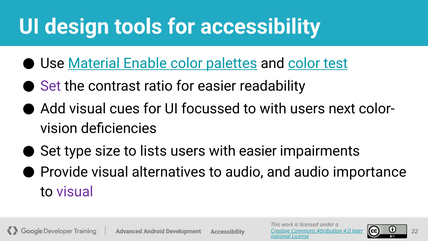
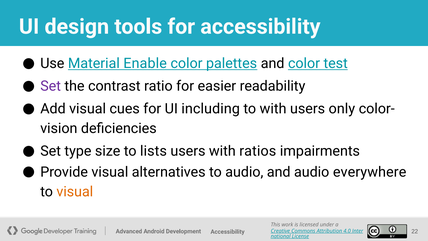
focussed: focussed -> including (211, 109)
next: next -> only (342, 109)
with easier: easier -> ratios (258, 151)
importance: importance -> everywhere (370, 172)
visual colour: purple -> orange (75, 192)
